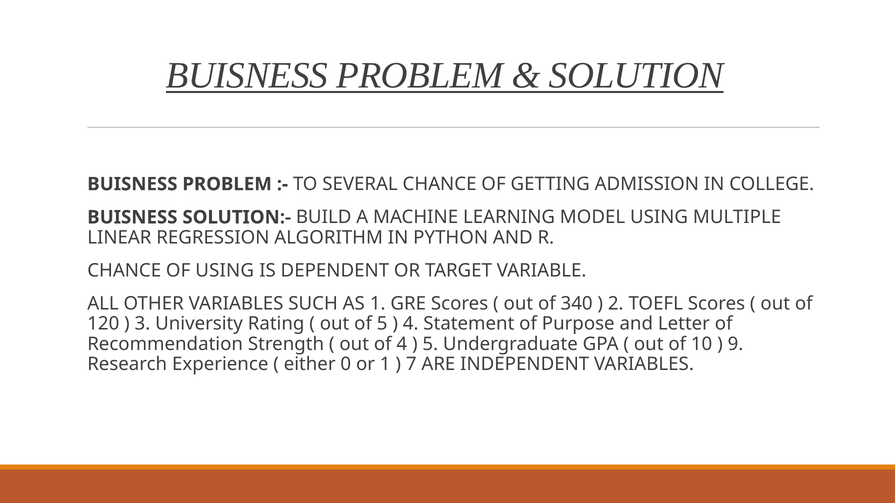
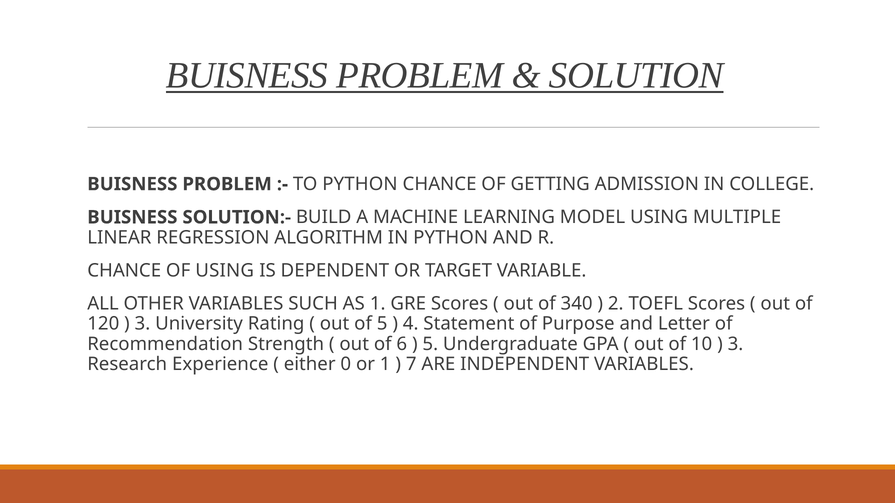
TO SEVERAL: SEVERAL -> PYTHON (360, 184)
of 4: 4 -> 6 (402, 344)
9: 9 -> 3 (735, 344)
